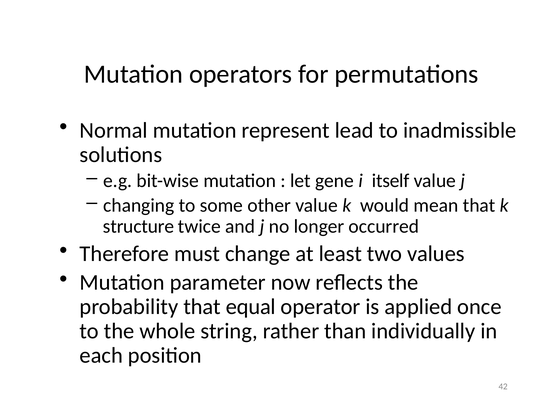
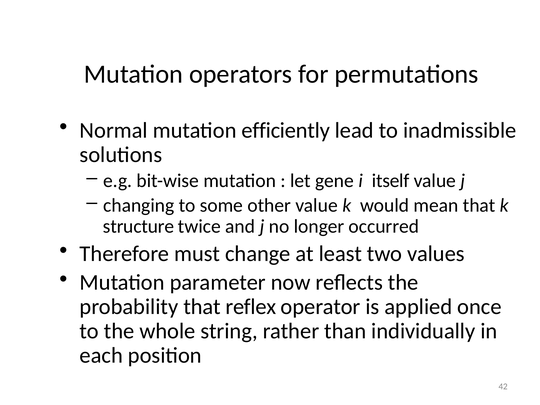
represent: represent -> efficiently (286, 130)
equal: equal -> reflex (251, 307)
